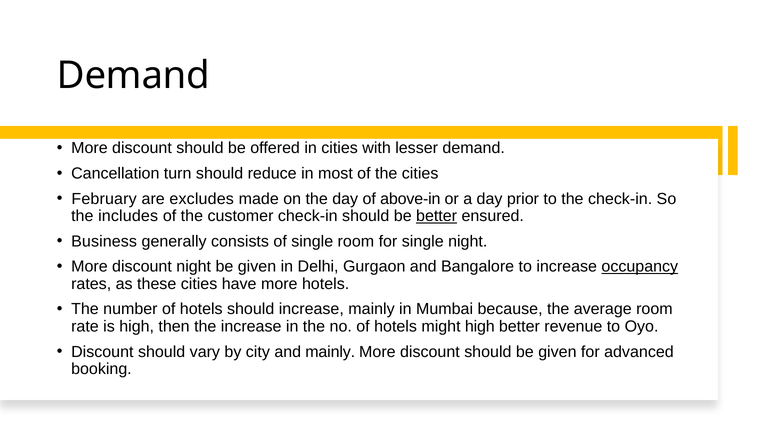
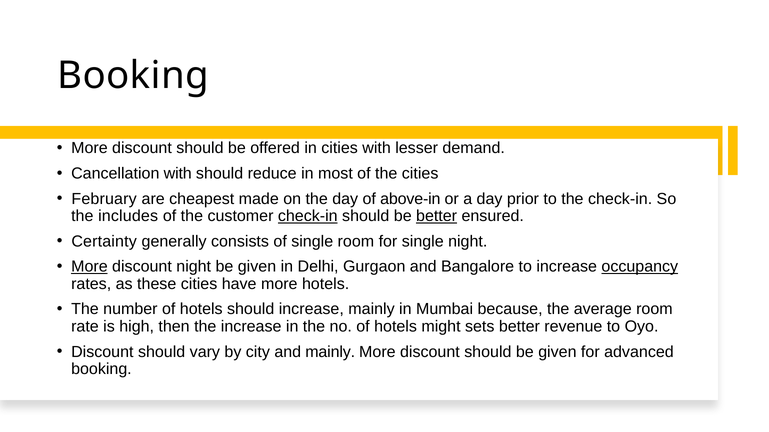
Demand: Demand -> Booking (133, 76)
Cancellation turn: turn -> with (178, 174)
excludes: excludes -> cheapest (202, 199)
check-in underline: none -> present (308, 216)
Business: Business -> Certainty (104, 242)
More underline: none -> present (89, 267)
might high: high -> sets (480, 327)
